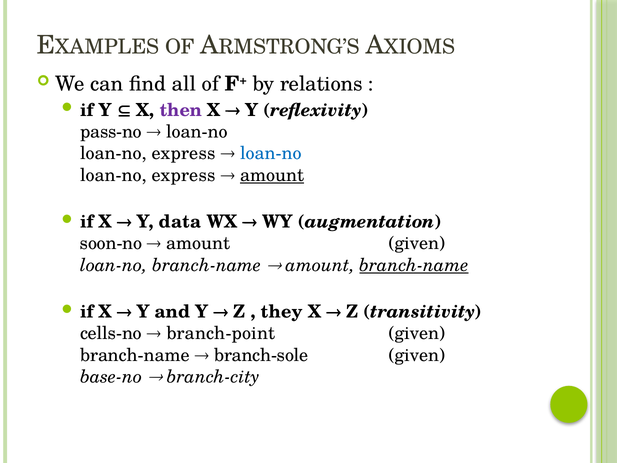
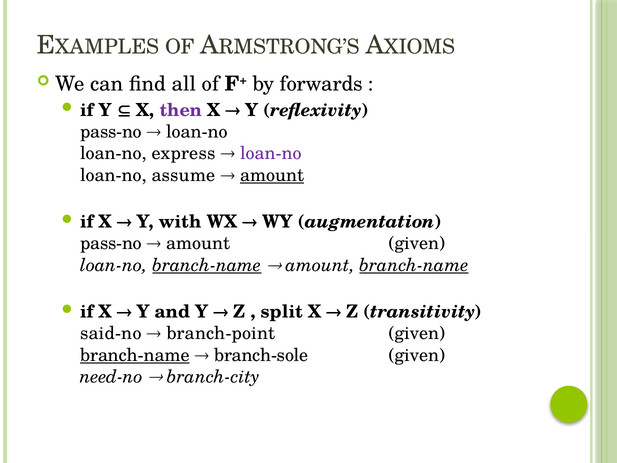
relations: relations -> forwards (321, 84)
loan-no colour: blue -> purple (271, 153)
express: express -> assume (184, 175)
data: data -> with (180, 222)
soon-no: soon-no -> pass-no (111, 243)
branch-name underline: none -> present (207, 265)
they: they -> split (282, 312)
cells-no: cells-no -> said-no (111, 333)
branch-name underline: none -> present (135, 355)
base-no: base-no -> need-no (111, 377)
